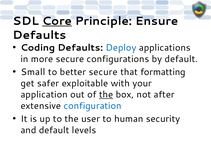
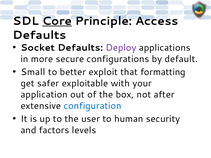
Ensure: Ensure -> Access (157, 21)
Coding: Coding -> Socket (38, 48)
Deploy colour: blue -> purple (121, 48)
better secure: secure -> exploit (103, 72)
the underline: present -> none (106, 95)
and default: default -> factors (54, 130)
